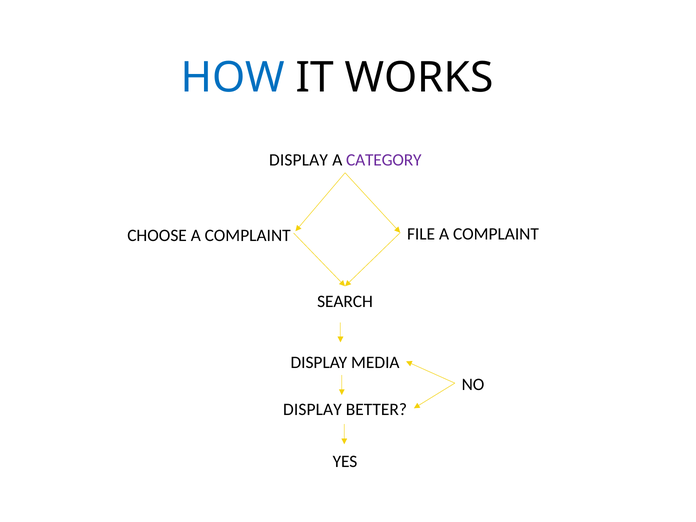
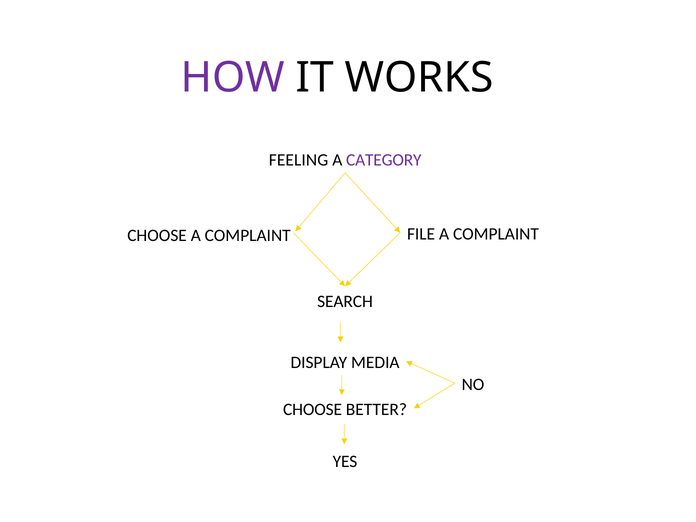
HOW colour: blue -> purple (233, 78)
DISPLAY: DISPLAY -> FEELING (299, 160)
DISPLAY: DISPLAY -> CHOOSE (313, 410)
